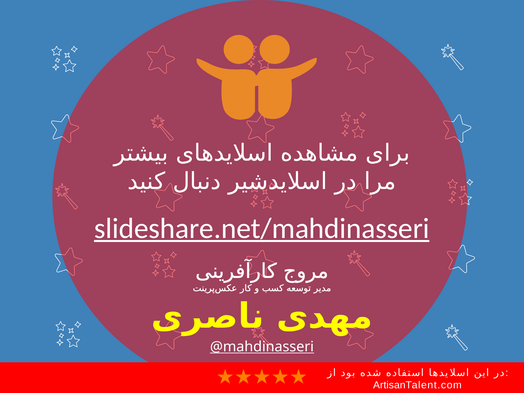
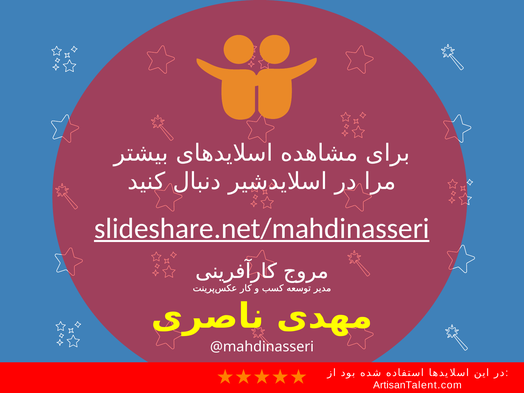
@mahdinasseri underline: present -> none (262, 347)
